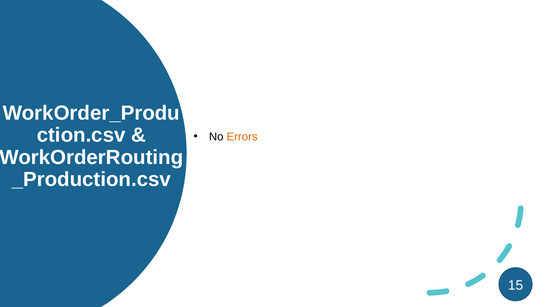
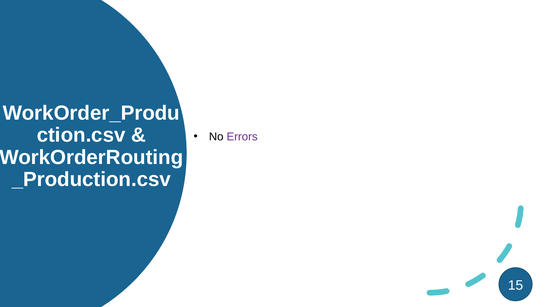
Errors colour: orange -> purple (242, 137)
